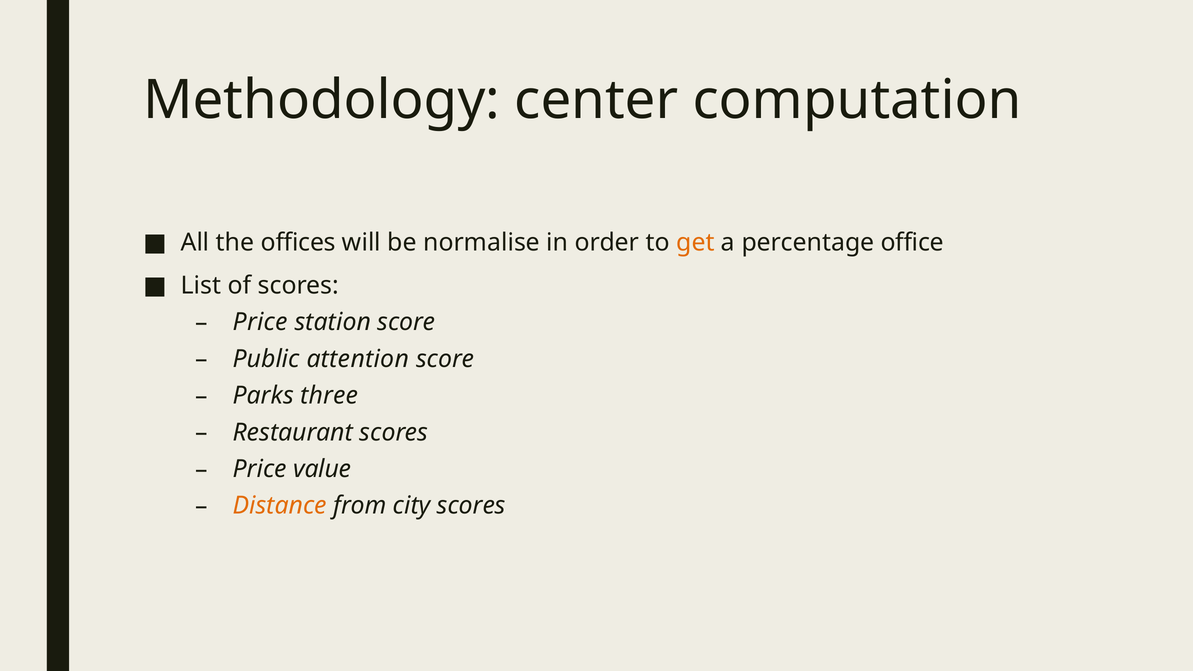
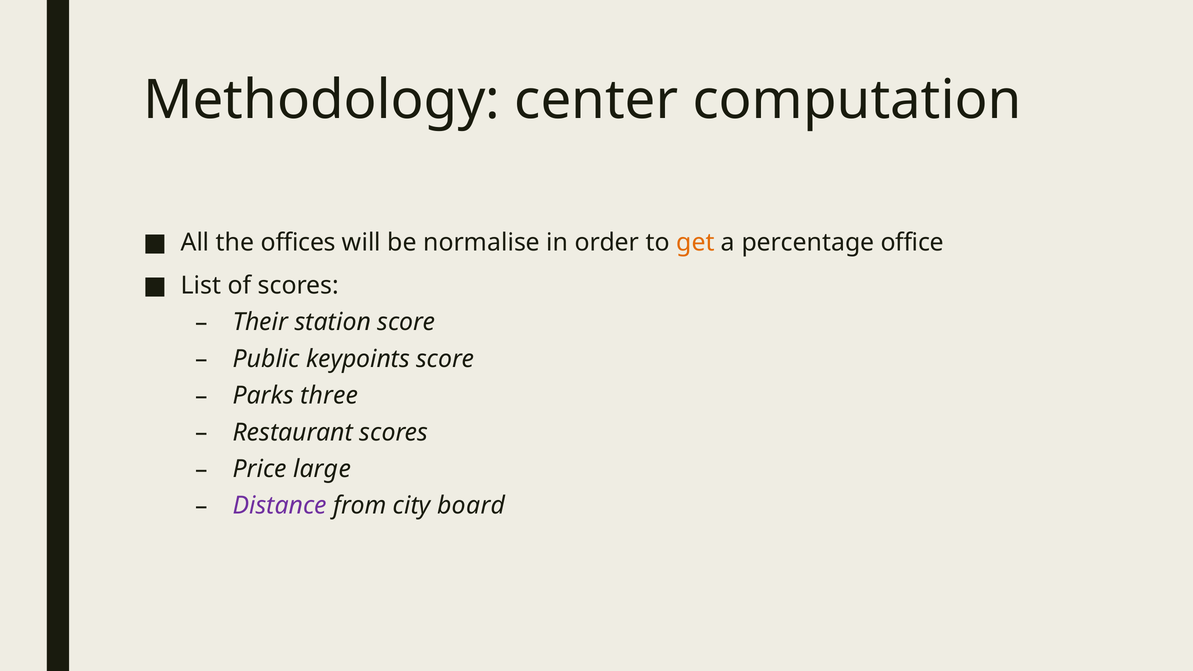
Price: Price -> Their (260, 322)
attention: attention -> keypoints (358, 359)
value: value -> large (322, 469)
Distance colour: orange -> purple (280, 506)
city scores: scores -> board (471, 506)
